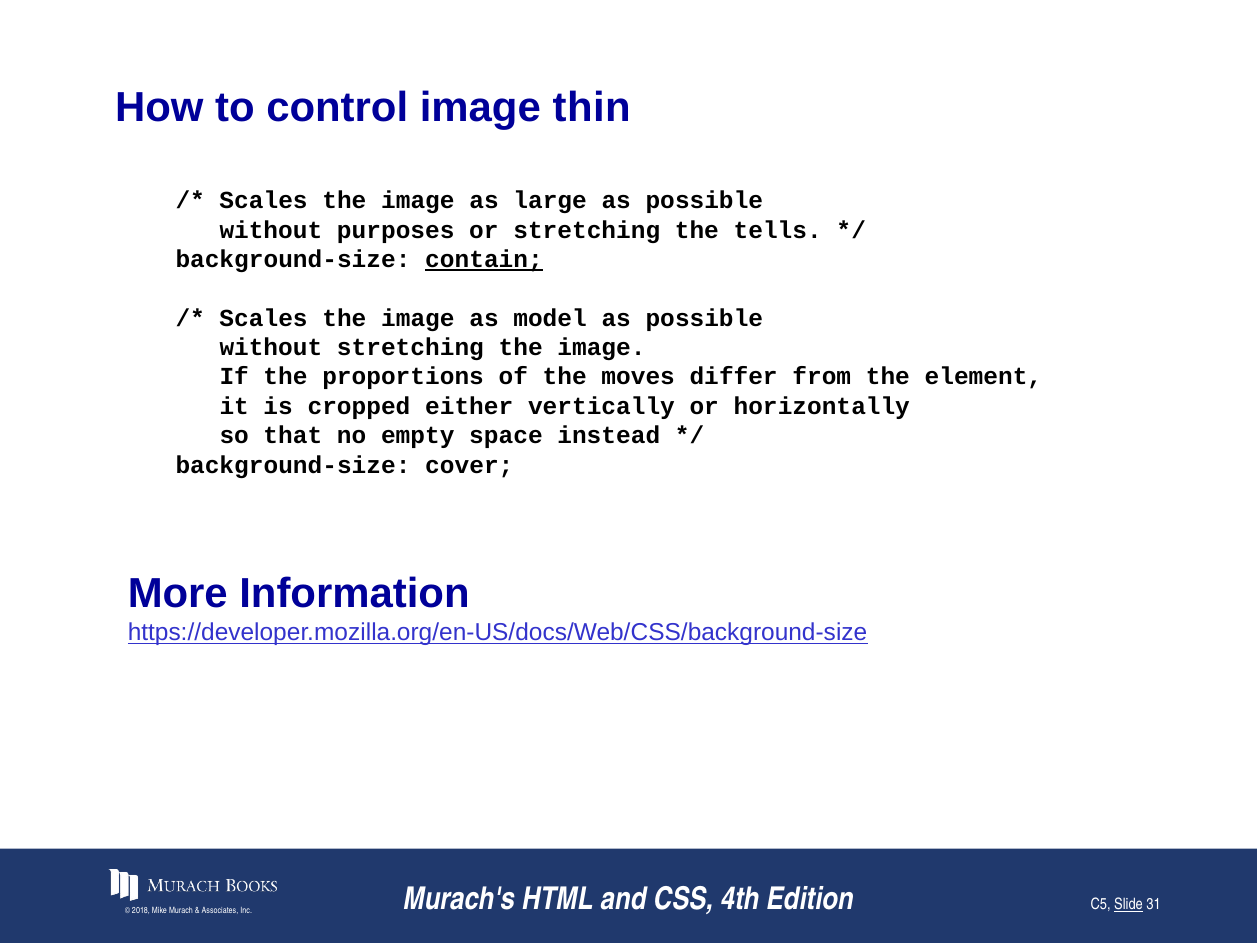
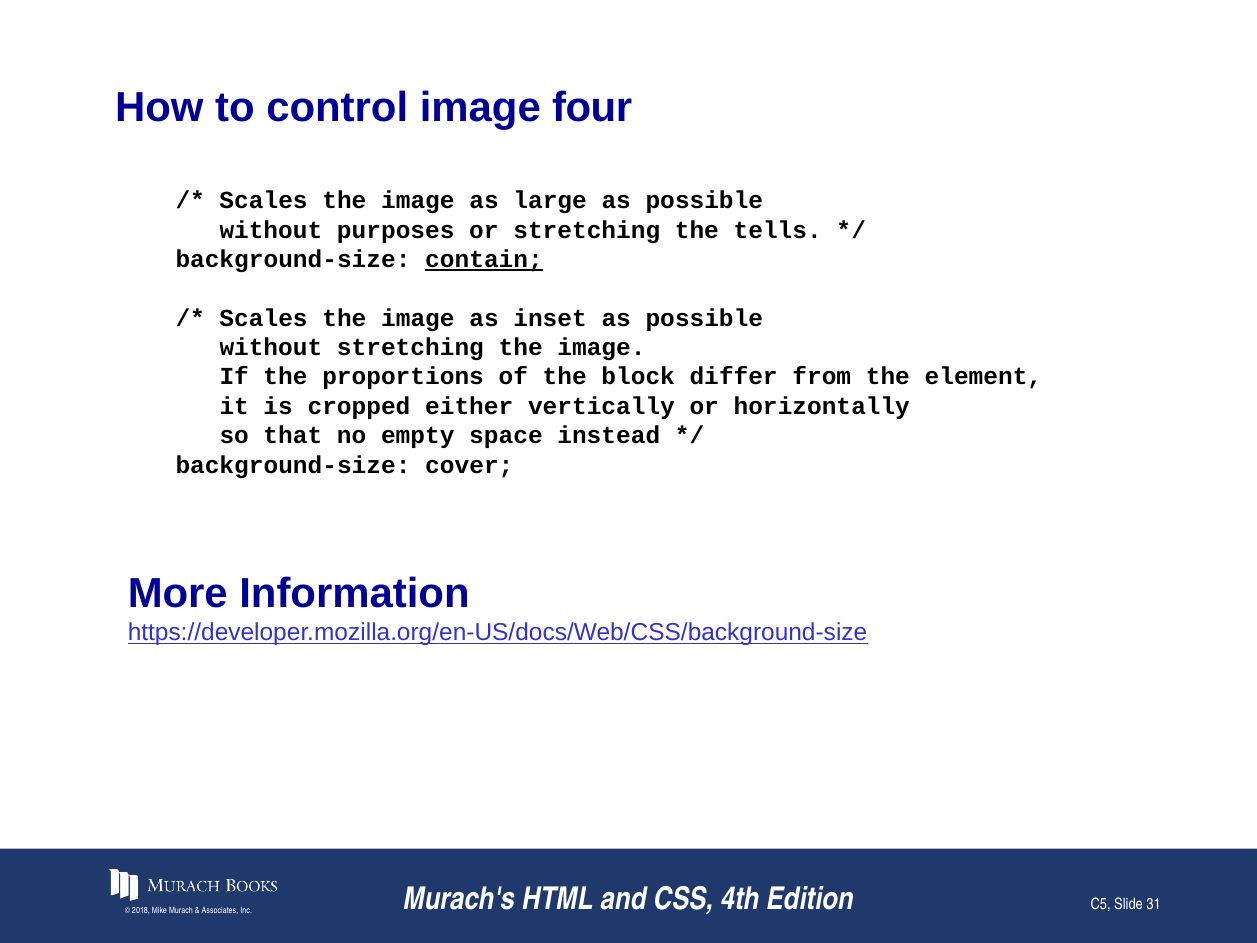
thin: thin -> four (592, 108)
model: model -> inset (550, 318)
moves: moves -> block (638, 377)
Slide underline: present -> none (1129, 904)
